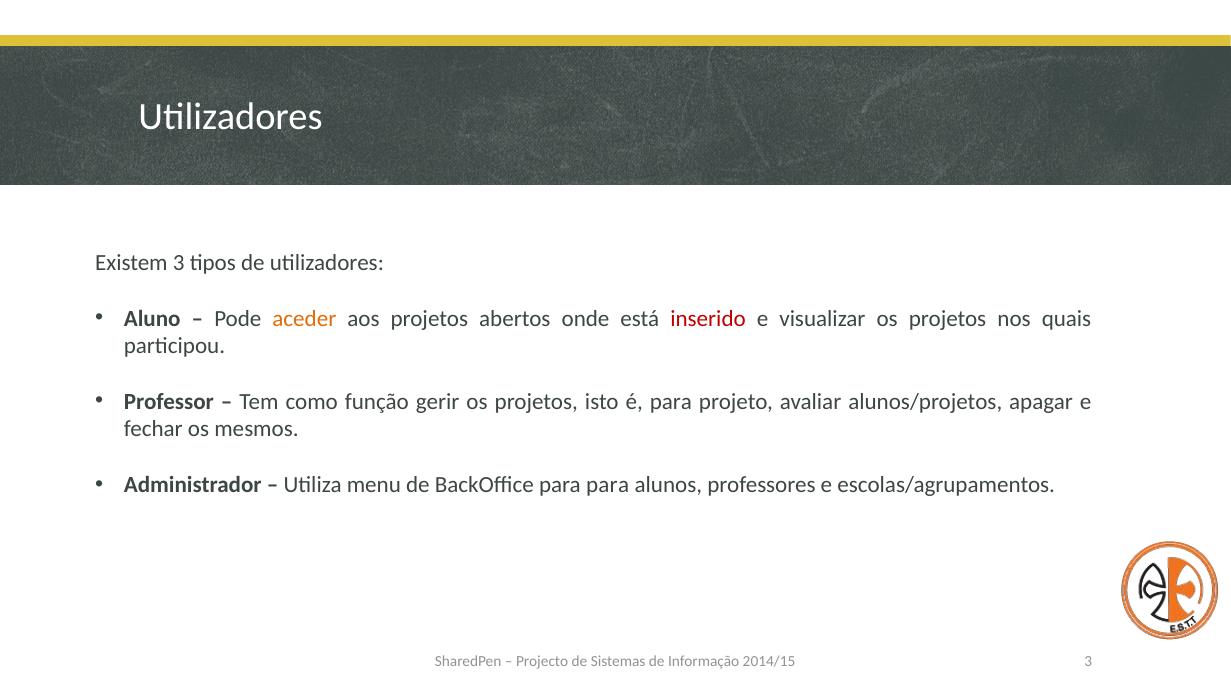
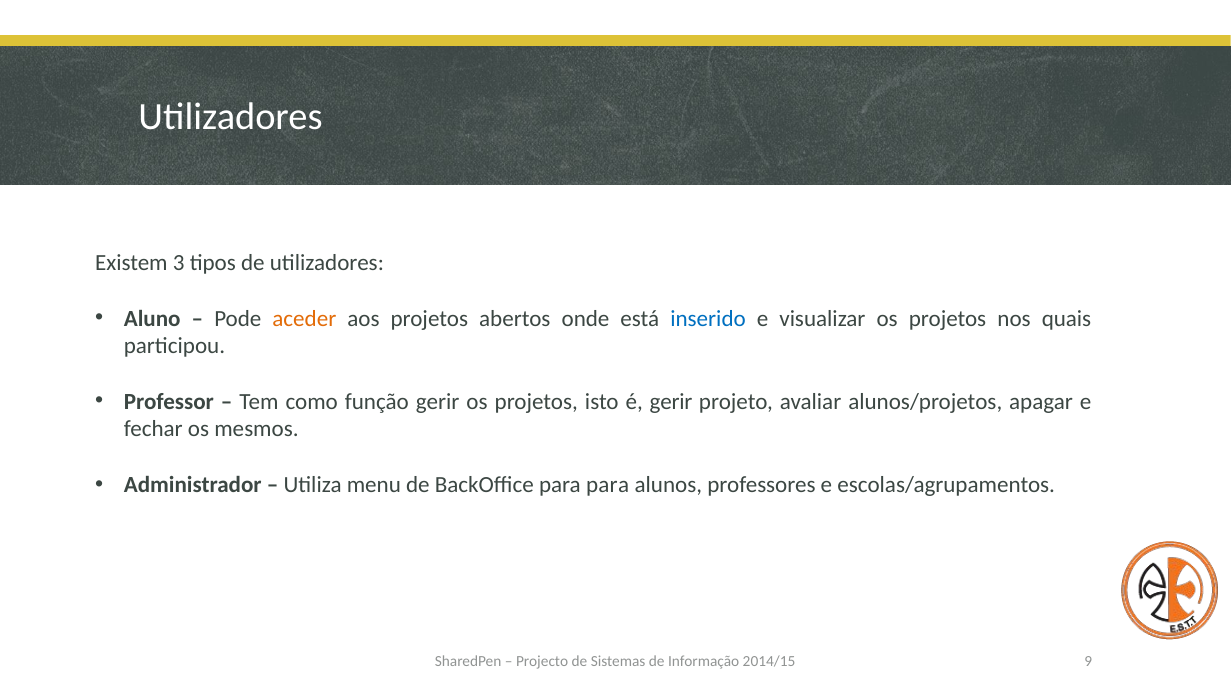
inserido colour: red -> blue (708, 318)
é para: para -> gerir (671, 401)
2014/15 3: 3 -> 9 (1088, 661)
